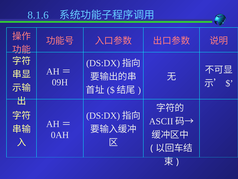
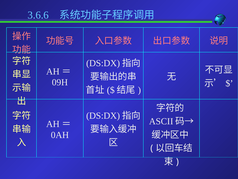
8.1.6: 8.1.6 -> 3.6.6 (38, 15)
